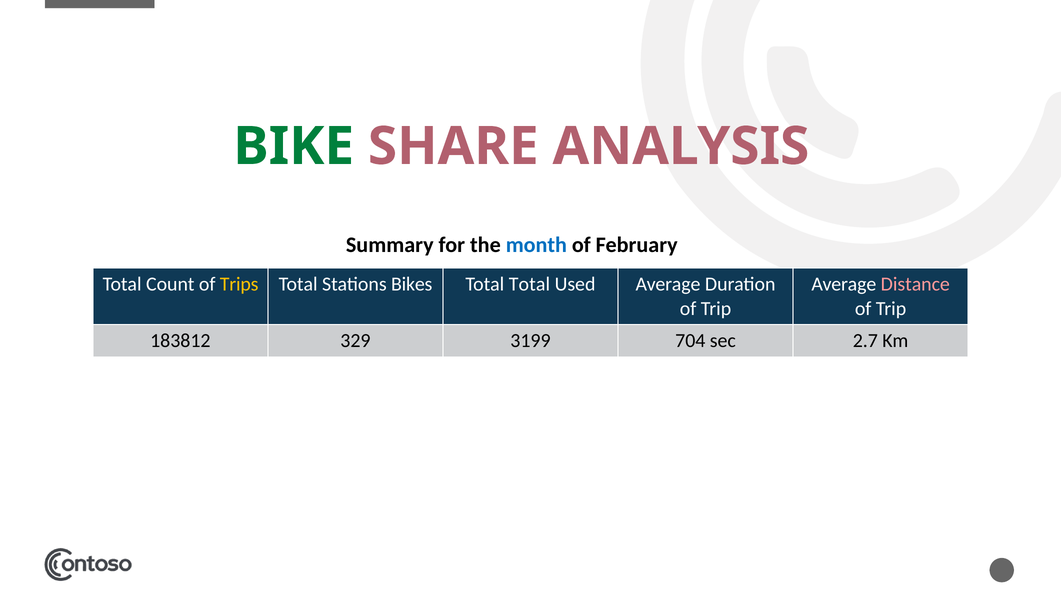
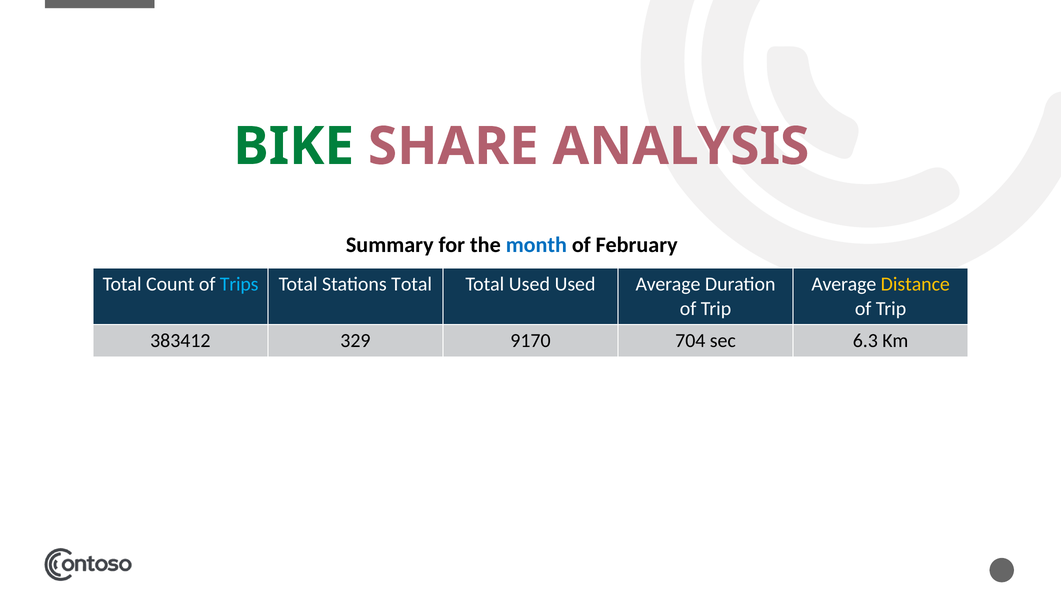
Trips colour: yellow -> light blue (239, 284)
Stations Bikes: Bikes -> Total (412, 284)
Total Total: Total -> Used (529, 284)
Distance colour: pink -> yellow (915, 284)
183812: 183812 -> 383412 (180, 341)
3199: 3199 -> 9170 (530, 341)
2.7: 2.7 -> 6.3 (865, 341)
